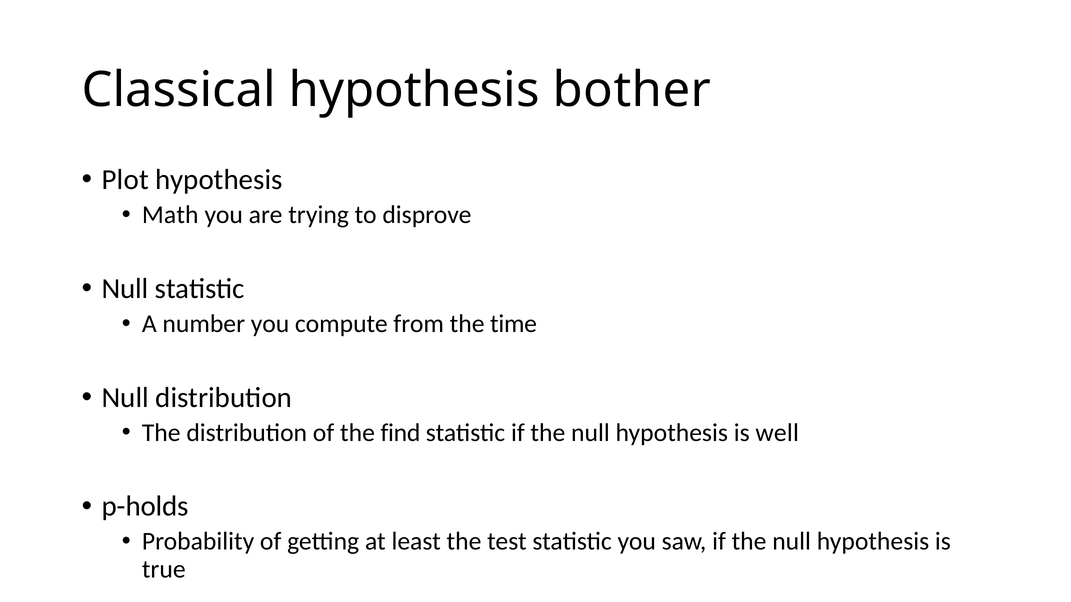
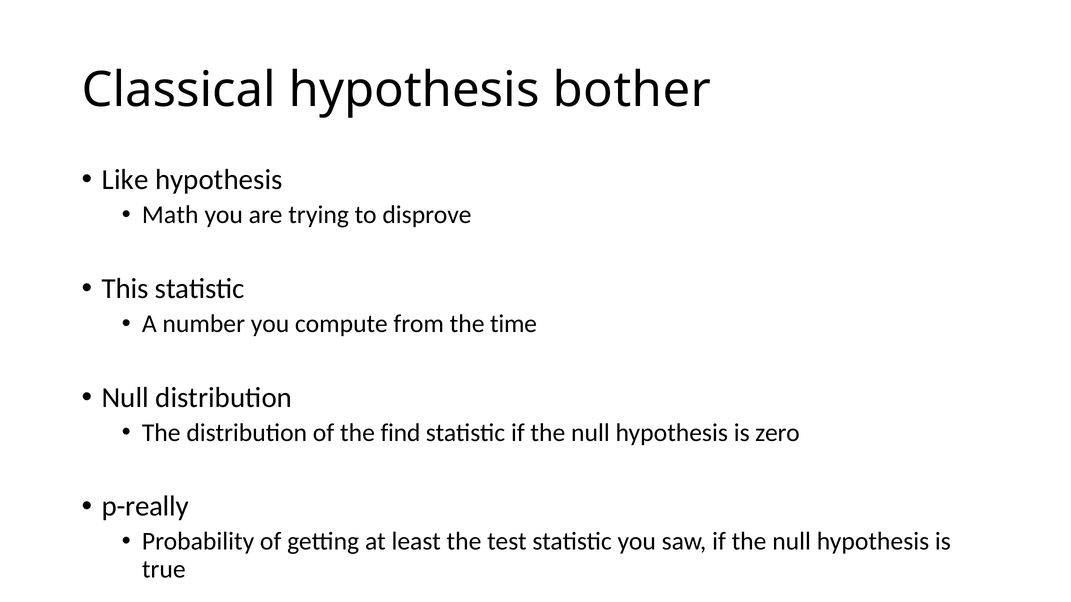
Plot: Plot -> Like (125, 180)
Null: Null -> This (125, 289)
well: well -> zero (777, 433)
p-holds: p-holds -> p-really (145, 507)
